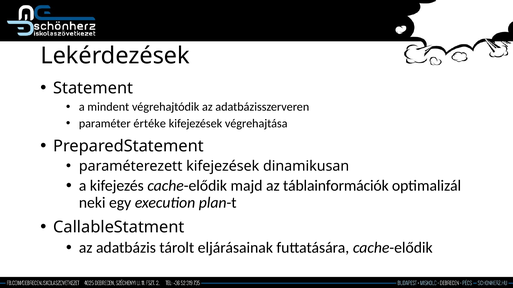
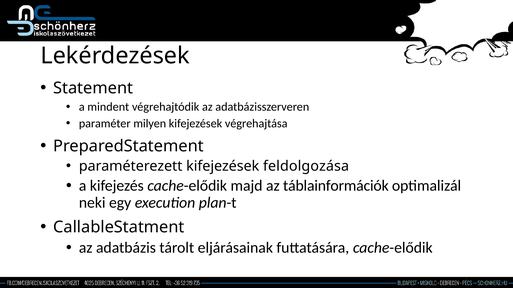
értéke: értéke -> milyen (150, 124)
dinamikusan: dinamikusan -> feldolgozása (306, 166)
